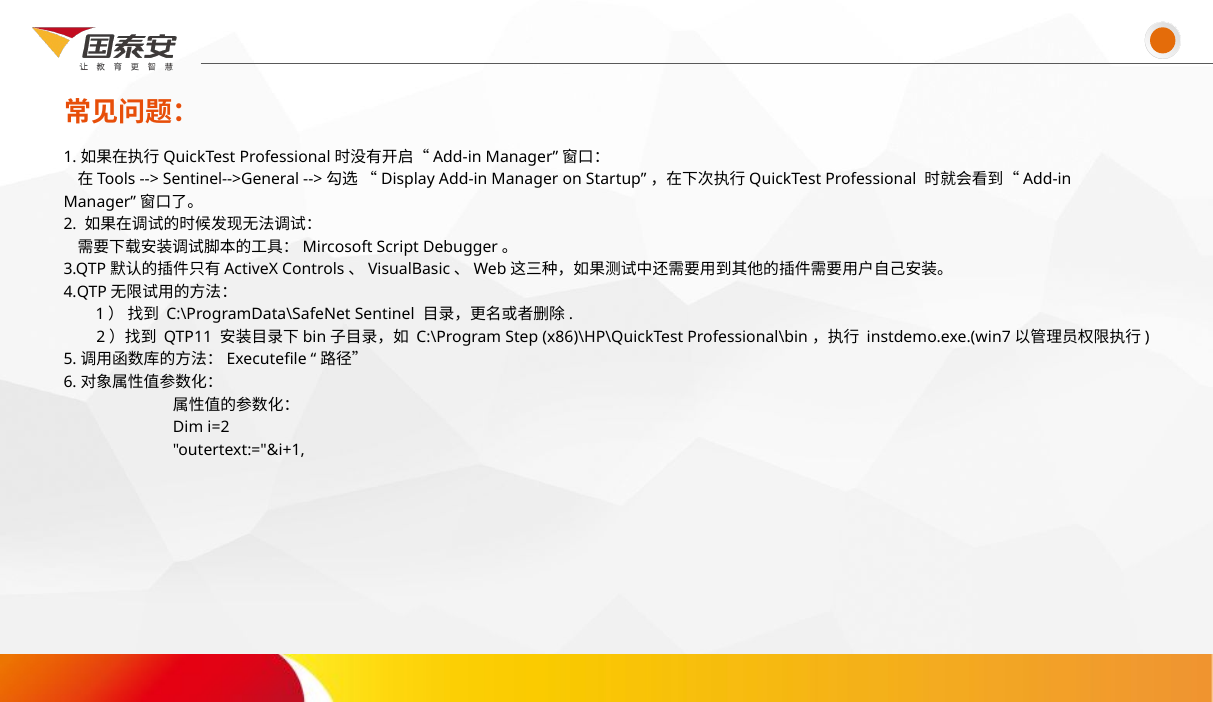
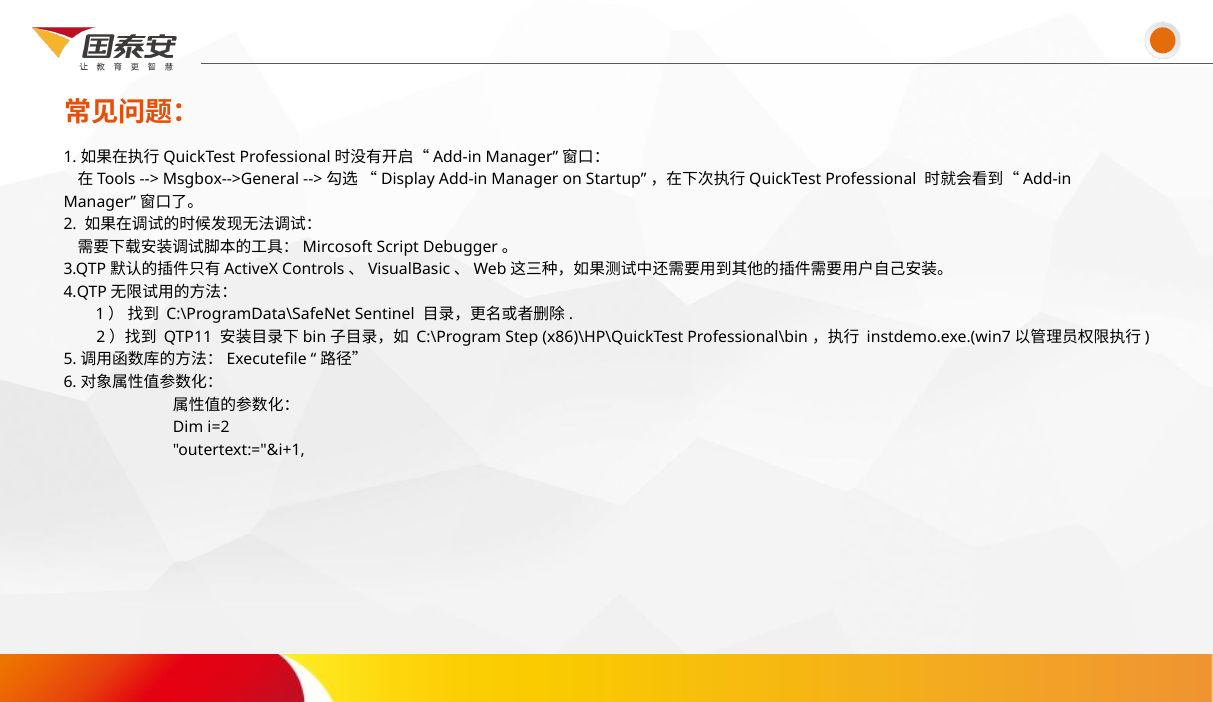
Sentinel-->General: Sentinel-->General -> Msgbox-->General (231, 180)
